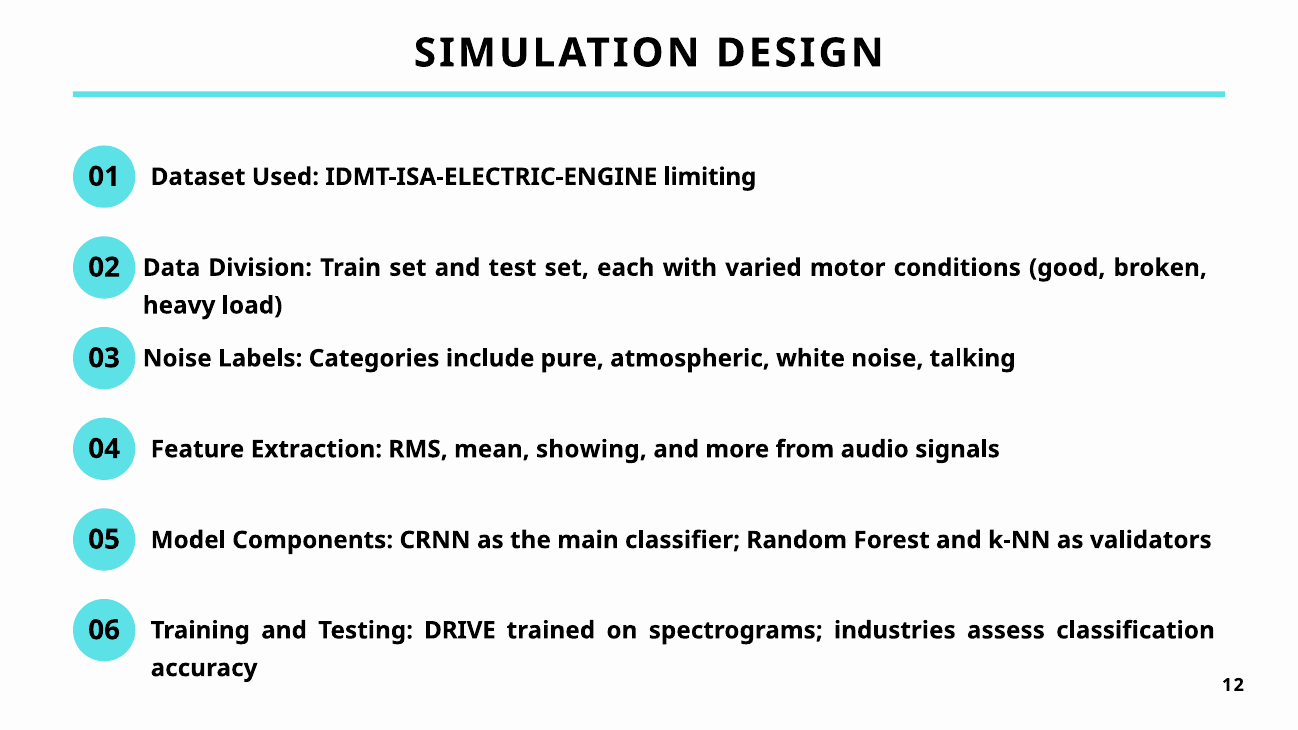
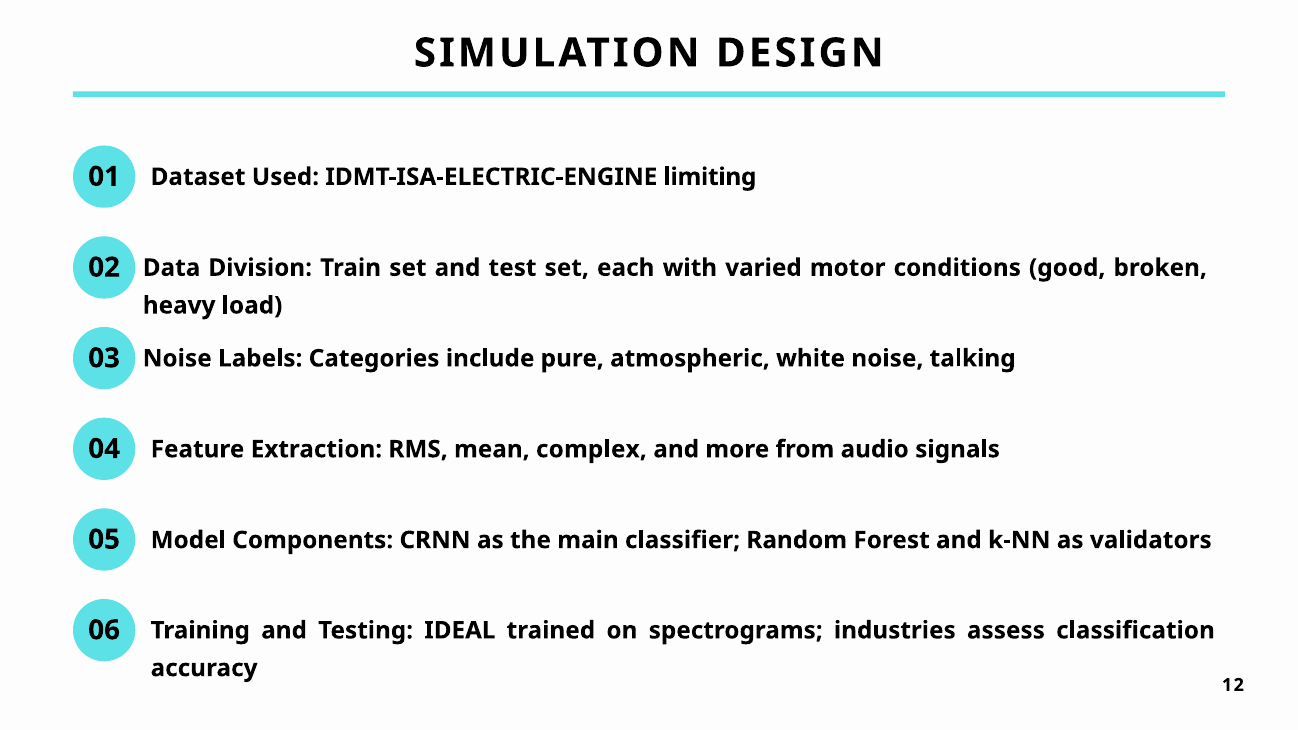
showing: showing -> complex (591, 449)
DRIVE: DRIVE -> IDEAL (460, 631)
